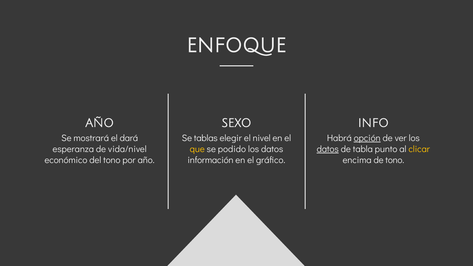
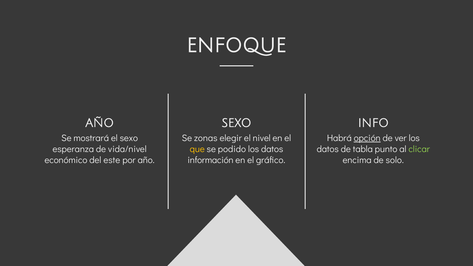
el dará: dará -> sexo (129, 138)
tablas: tablas -> zonas (206, 138)
datos underline: present -> none (328, 149)
clicar colour: yellow -> light green (419, 149)
del tono: tono -> este (112, 160)
de tono: tono -> solo (395, 160)
